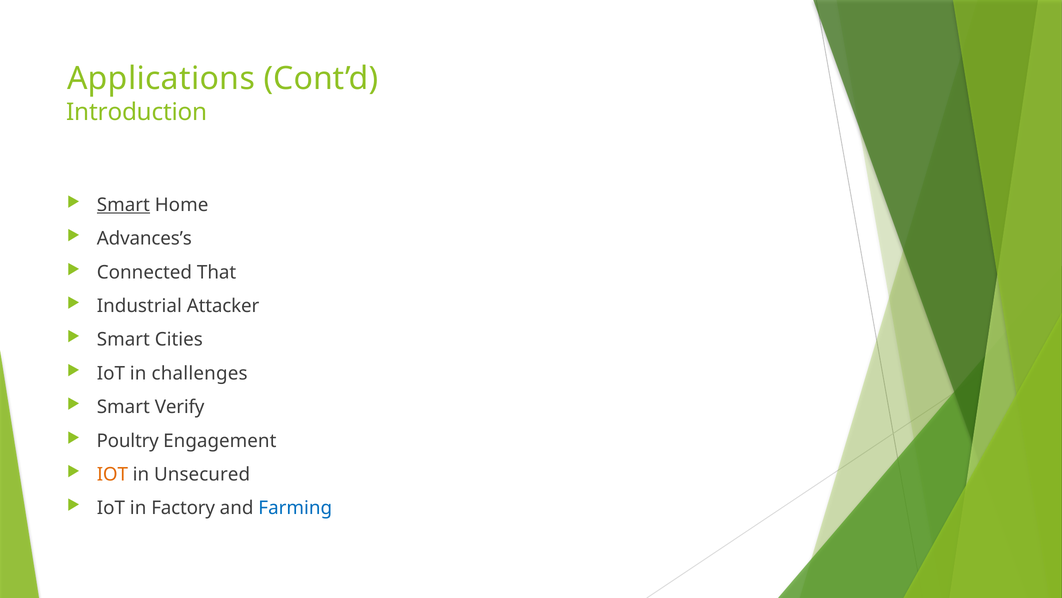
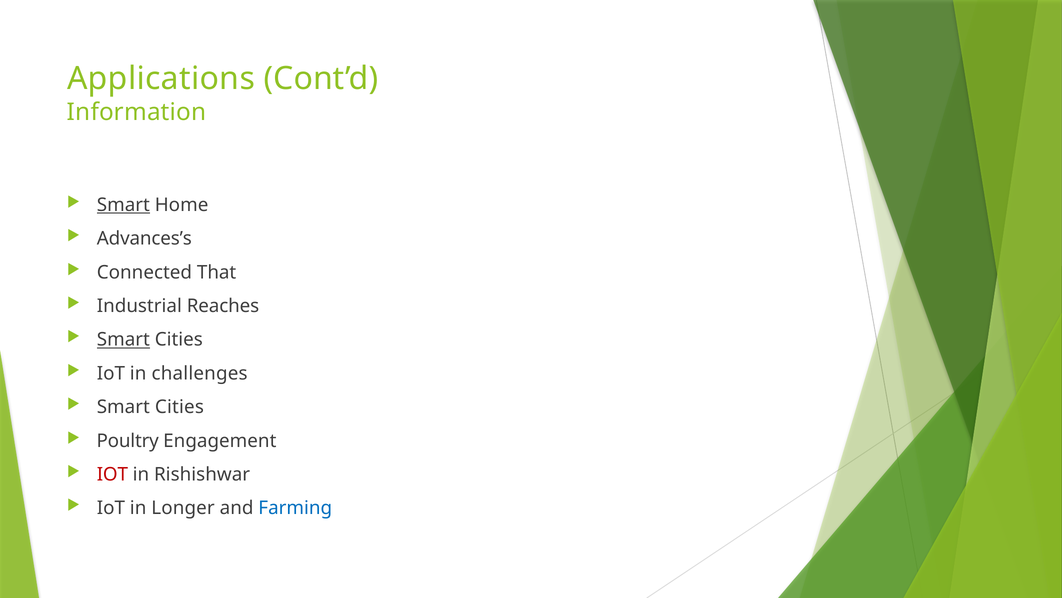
Introduction: Introduction -> Information (137, 112)
Attacker: Attacker -> Reaches (223, 306)
Smart underline: none -> present (123, 339)
Verify: Verify -> Cities (179, 407)
IOT colour: orange -> red (112, 474)
Unsecured: Unsecured -> Rishishwar (202, 474)
Factory: Factory -> Longer (183, 508)
